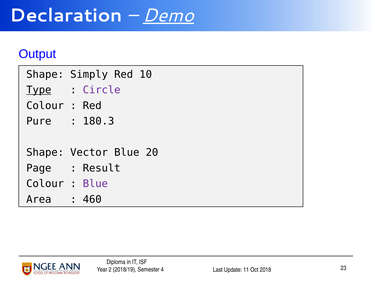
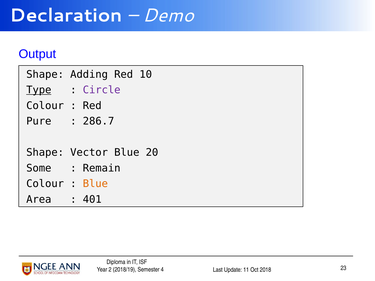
Demo underline: present -> none (168, 15)
Simply: Simply -> Adding (89, 74)
180.3: 180.3 -> 286.7 (99, 121)
Page: Page -> Some (39, 168)
Result: Result -> Remain (102, 168)
Blue colour: purple -> orange (95, 184)
460: 460 -> 401 (92, 200)
